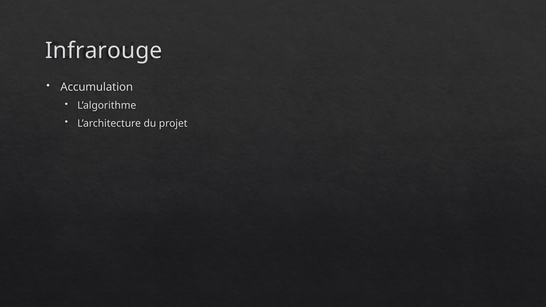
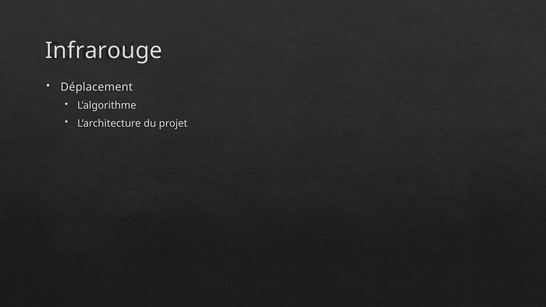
Accumulation: Accumulation -> Déplacement (97, 87)
